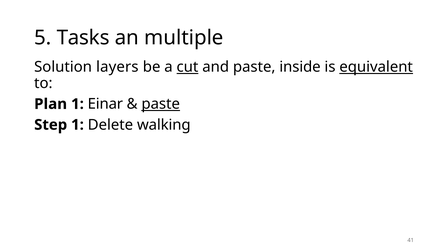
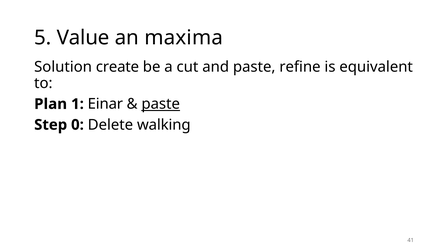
Tasks: Tasks -> Value (83, 38)
multiple: multiple -> maxima (184, 38)
layers: layers -> create (117, 67)
cut underline: present -> none (187, 67)
inside: inside -> refine (300, 67)
equivalent underline: present -> none (376, 67)
Step 1: 1 -> 0 (77, 125)
